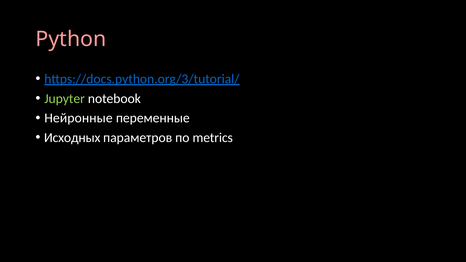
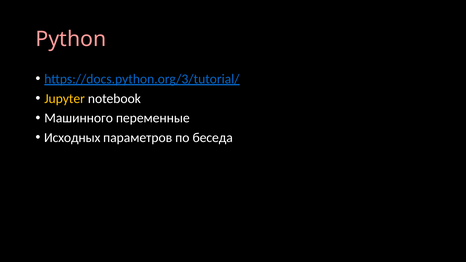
Jupyter colour: light green -> yellow (65, 99)
Нейронные: Нейронные -> Машинного (79, 118)
metrics: metrics -> беседа (213, 138)
